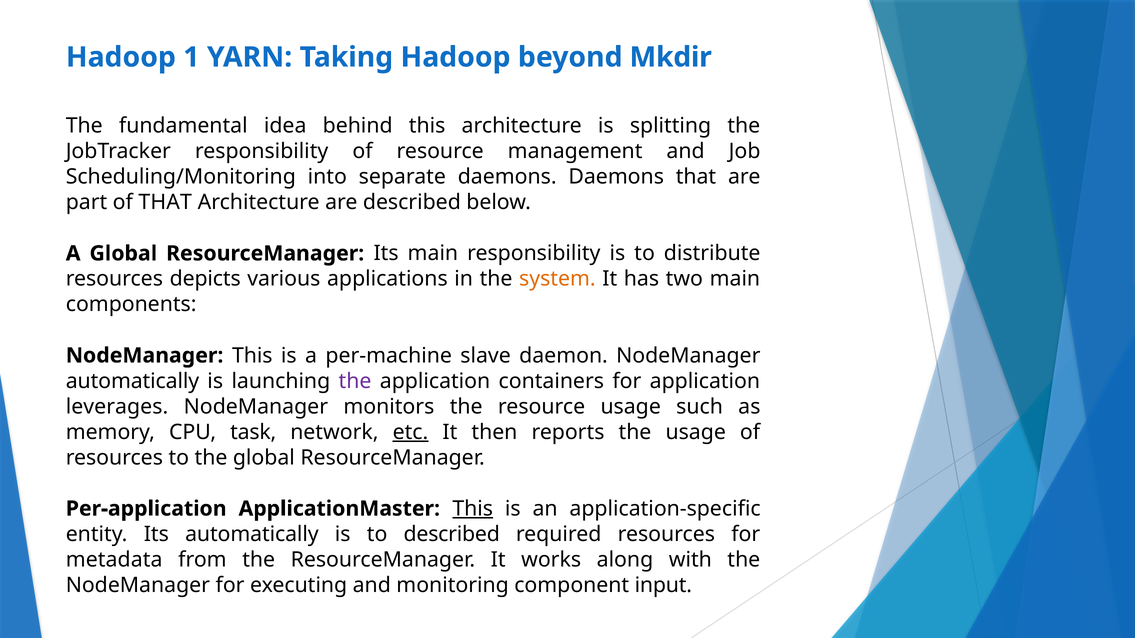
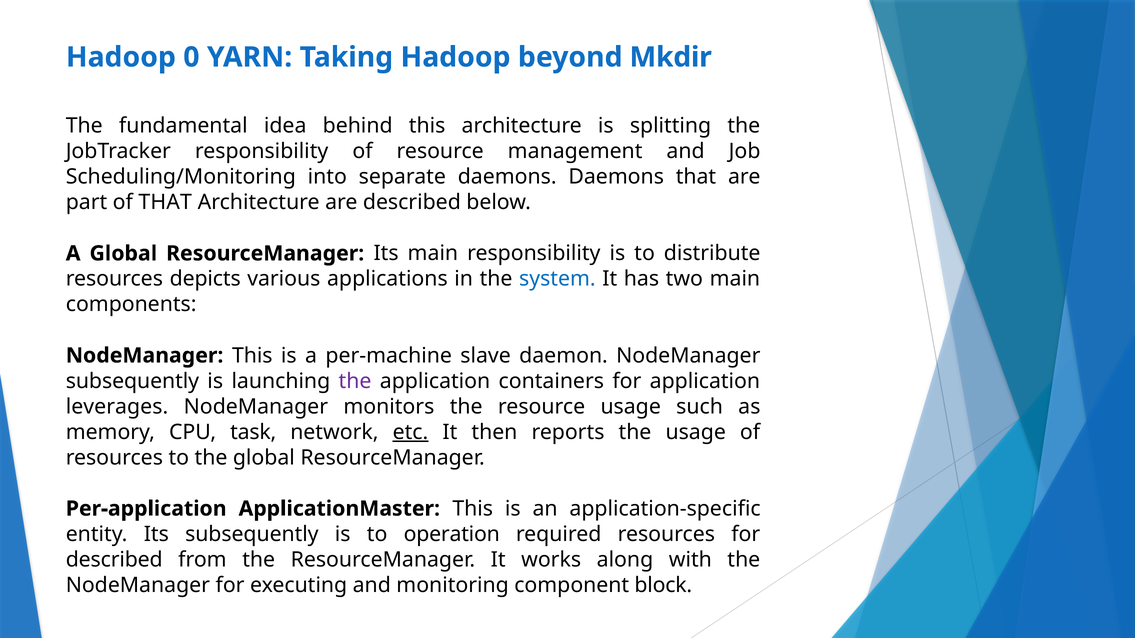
1: 1 -> 0 (191, 57)
system colour: orange -> blue (557, 279)
automatically: automatically -> subsequently (132, 381)
This underline: present -> none (473, 509)
Its automatically: automatically -> subsequently (252, 535)
to described: described -> operation (452, 535)
metadata: metadata -> described (114, 560)
input: input -> block (663, 586)
